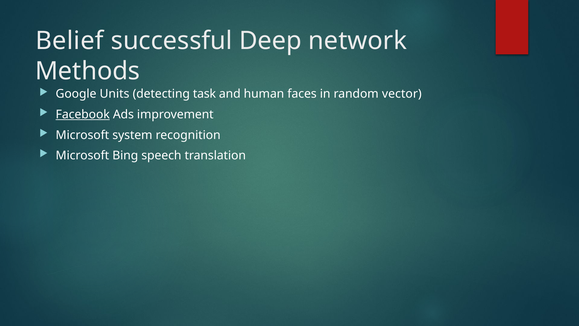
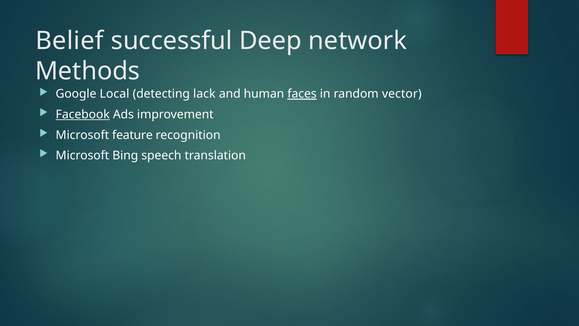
Units: Units -> Local (114, 94)
task: task -> lack (204, 94)
faces underline: none -> present (302, 94)
system: system -> feature (132, 135)
